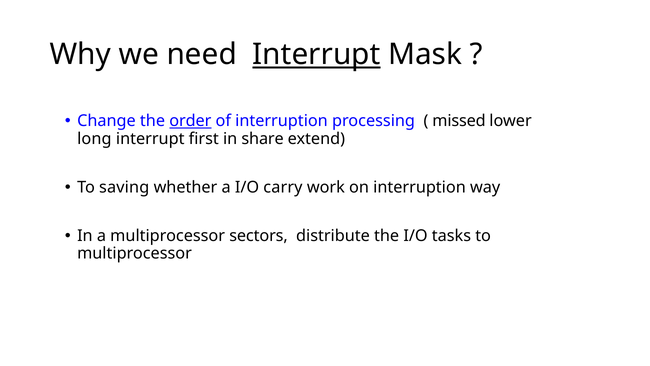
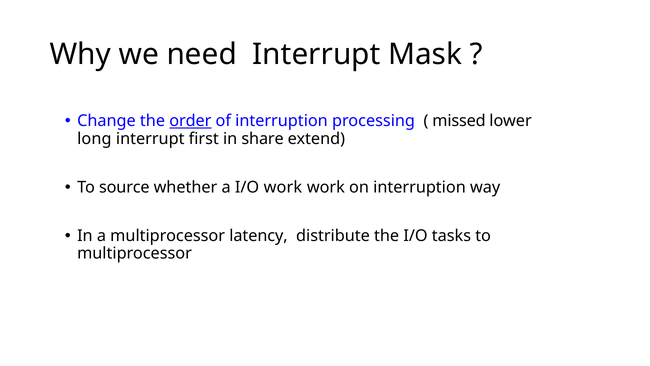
Interrupt underline: present -> none (316, 55)
saving: saving -> source (124, 187)
I/O carry: carry -> work (283, 187)
sectors: sectors -> latency (258, 236)
